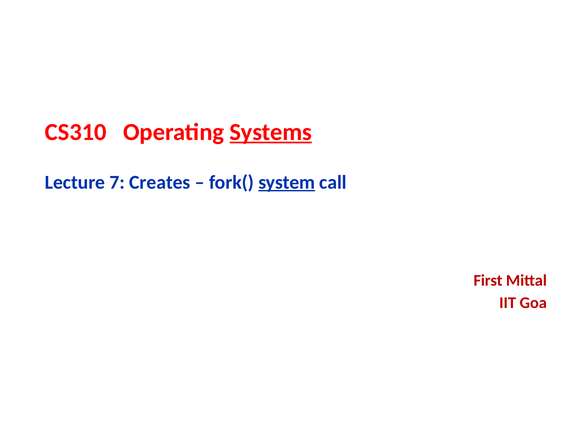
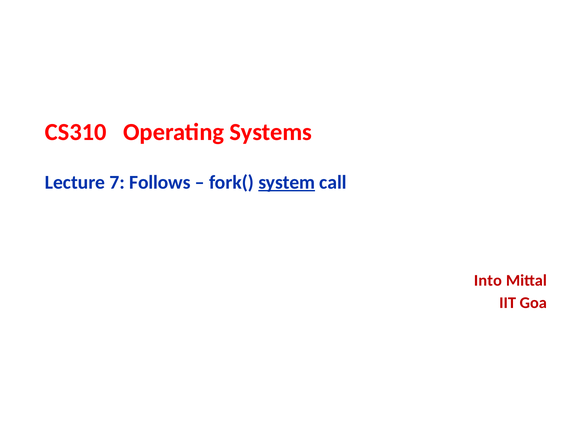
Systems underline: present -> none (271, 132)
Creates: Creates -> Follows (160, 182)
First: First -> Into (488, 281)
